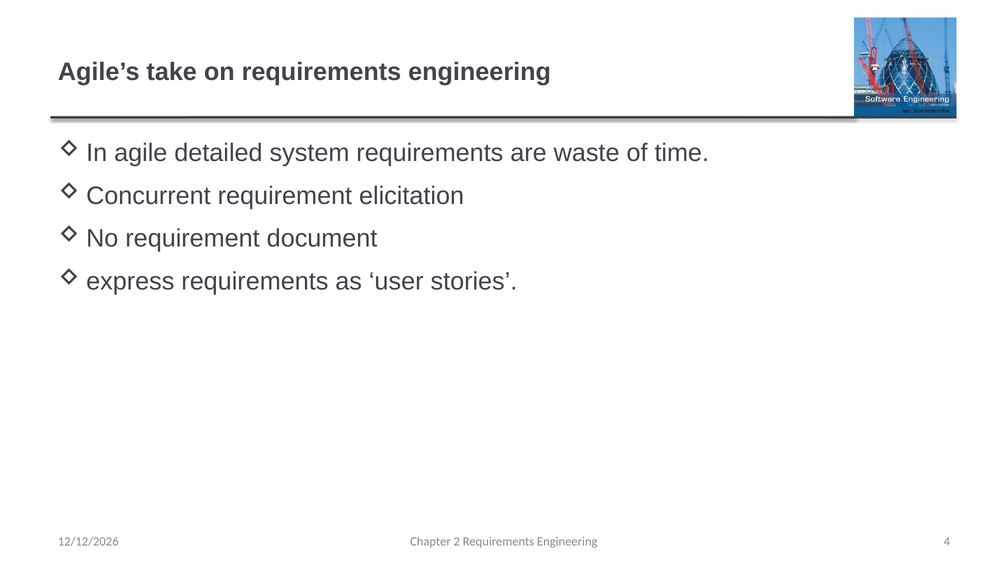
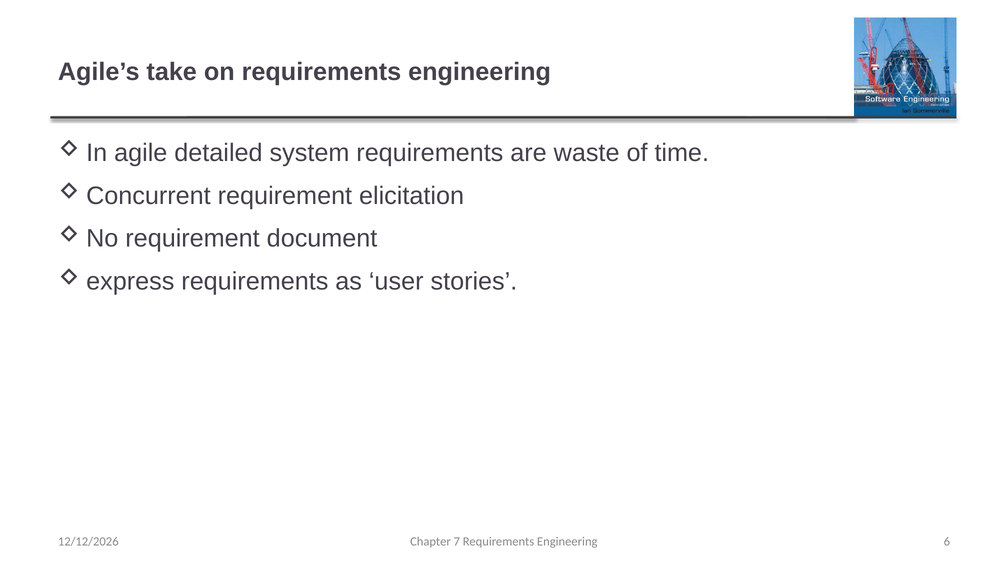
2: 2 -> 7 (457, 541)
4: 4 -> 6 (947, 541)
